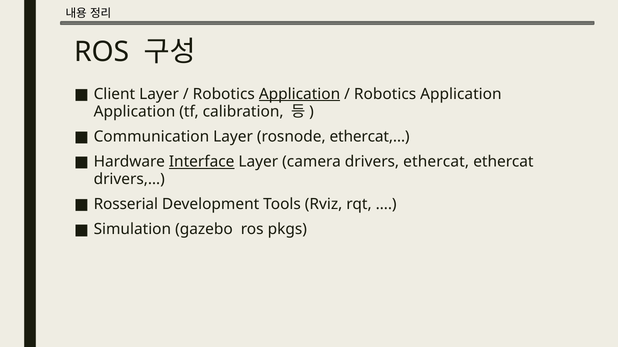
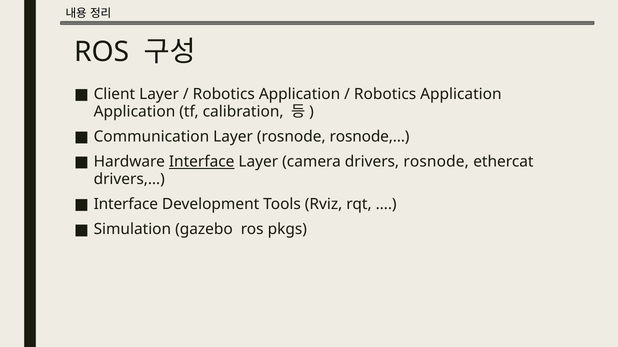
Application underline: present -> none (300, 94)
ethercat,…: ethercat,… -> rosnode,… (370, 137)
drivers ethercat: ethercat -> rosnode (436, 162)
Rosserial: Rosserial -> Interface (126, 205)
